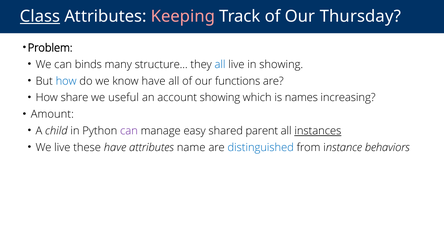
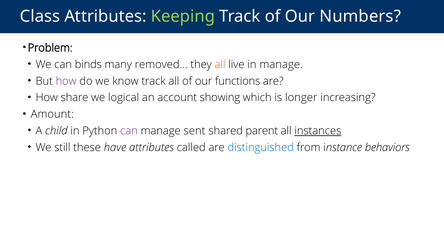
Class underline: present -> none (40, 17)
Keeping colour: pink -> light green (183, 17)
Thursday: Thursday -> Numbers (360, 17)
structure…: structure… -> removed… (161, 65)
all colour: blue -> orange (220, 65)
in showing: showing -> manage (281, 65)
how colour: blue -> purple (66, 81)
know have: have -> track (154, 81)
useful: useful -> logical (124, 98)
names: names -> longer (301, 98)
easy: easy -> sent (195, 131)
We live: live -> still (62, 148)
name: name -> called (191, 148)
